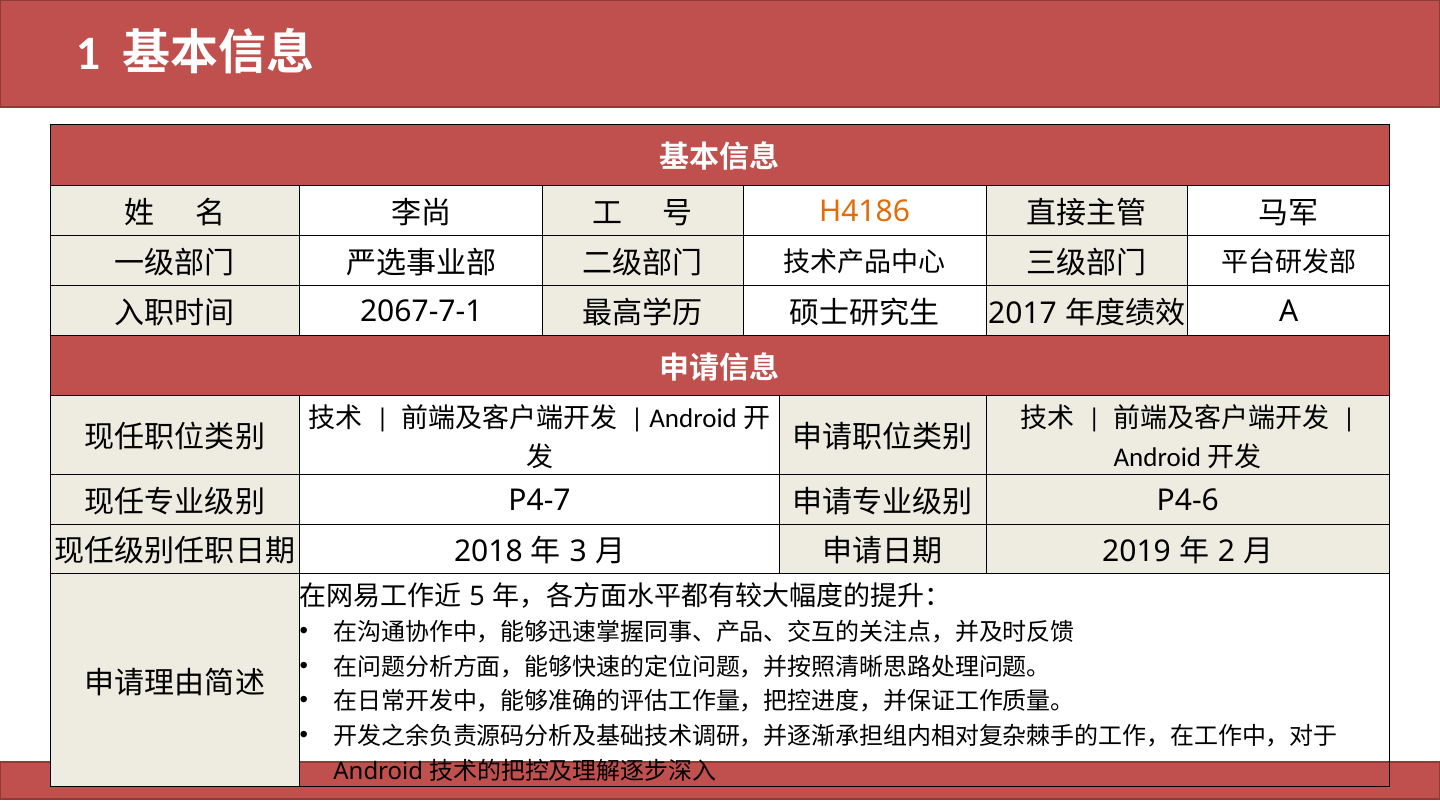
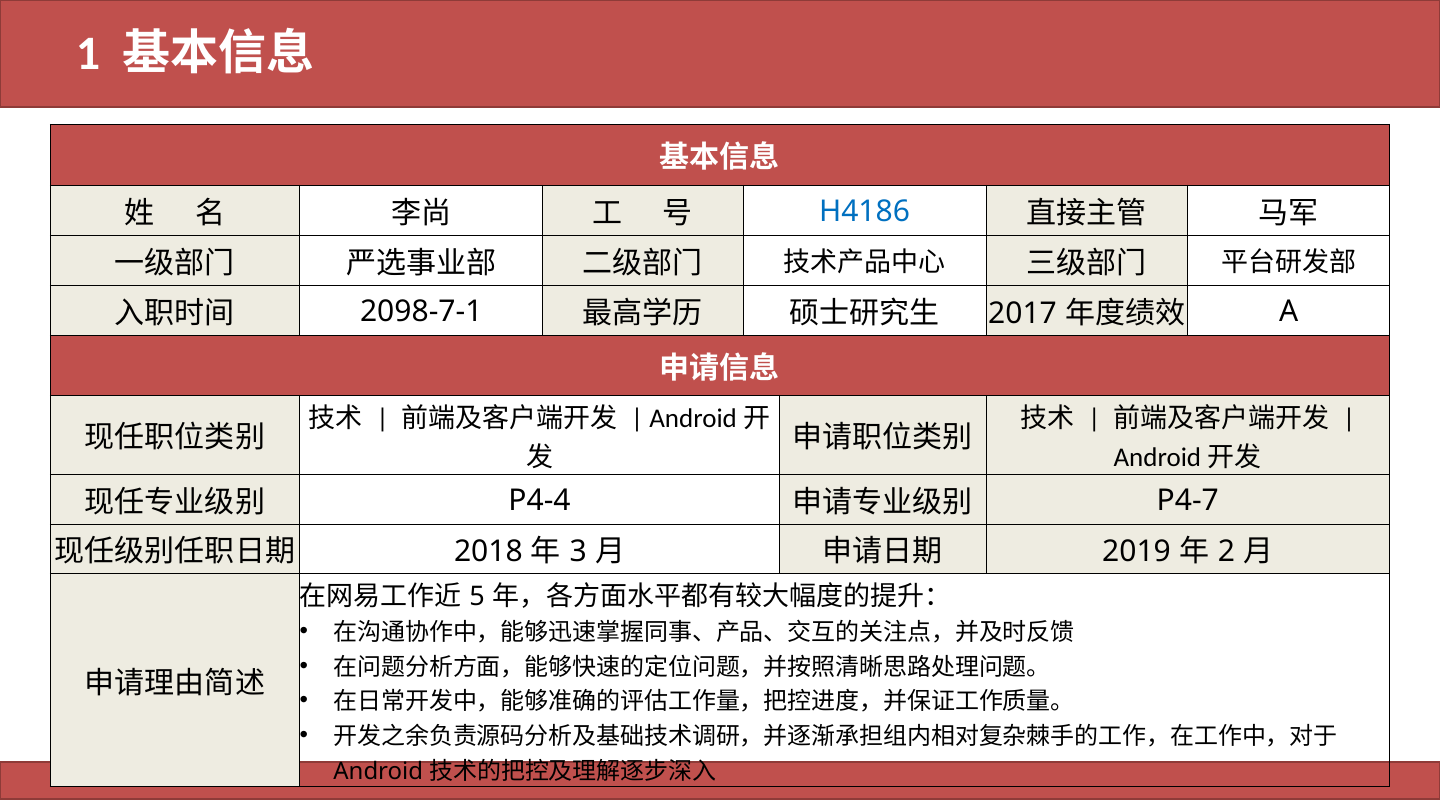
H4186 colour: orange -> blue (864, 212)
2067-7-1: 2067-7-1 -> 2098-7-1 (421, 312)
P4-7: P4-7 -> P4-4 (540, 501)
P4-6: P4-6 -> P4-7 (1188, 501)
